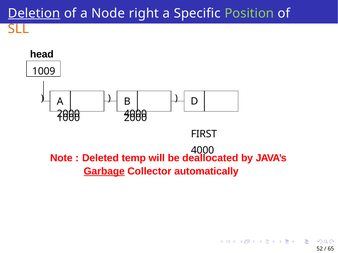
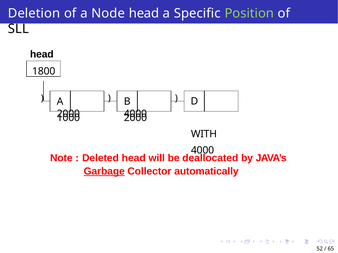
Deletion underline: present -> none (34, 13)
Node right: right -> head (144, 13)
SLL colour: orange -> black (18, 29)
1009: 1009 -> 1800 (44, 71)
FIRST: FIRST -> WITH (204, 134)
Deleted temp: temp -> head (134, 158)
